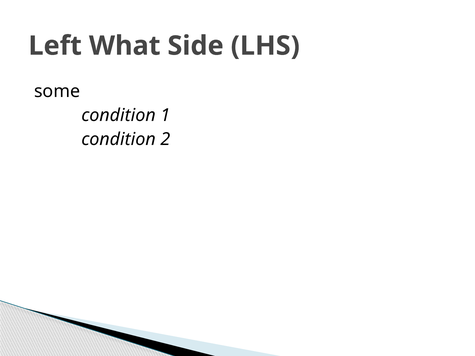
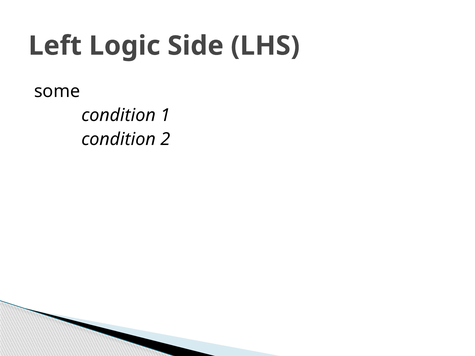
What: What -> Logic (125, 46)
